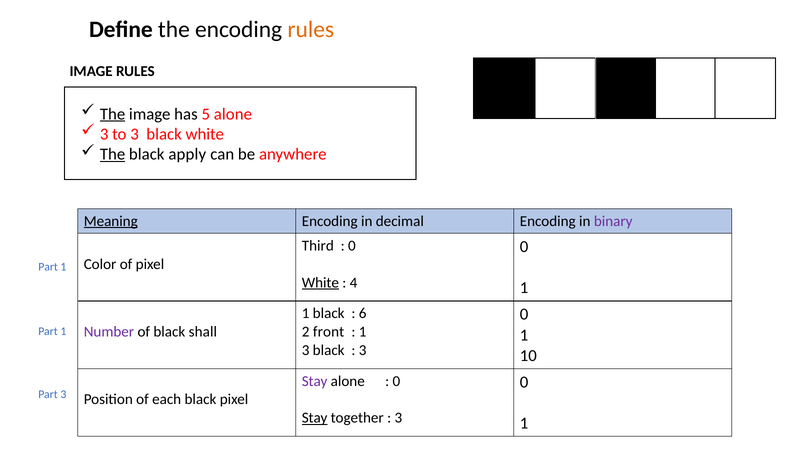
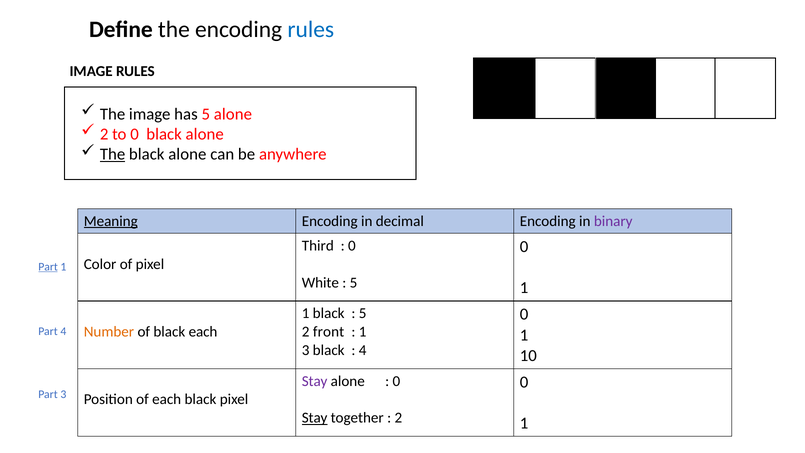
rules colour: orange -> blue (311, 29)
The underline: present -> none (113, 114)
3: 3 -> 2 (104, 134)
to 3: 3 -> 0 (135, 134)
white: white -> alone (205, 134)
apply: apply -> alone (187, 154)
Part underline: none -> present (48, 267)
White underline: present -> none (320, 282)
4: 4 -> 5 (354, 282)
6: 6 -> 5 (363, 313)
Number colour: purple -> orange (109, 332)
black shall: shall -> each (203, 332)
1: 1 -> 4 (63, 331)
3: 3 -> 4 (363, 350)
3: 3 -> 2 (398, 418)
